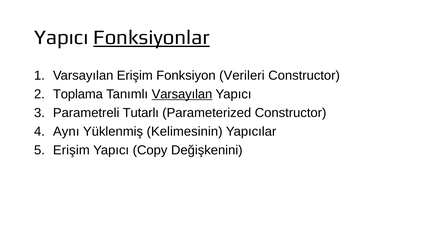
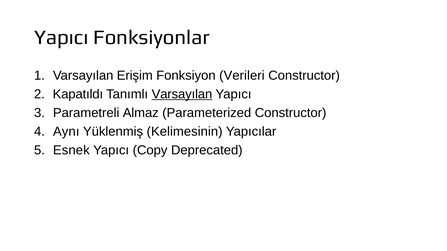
Fonksiyonlar underline: present -> none (151, 38)
Toplama: Toplama -> Kapatıldı (78, 94)
Tutarlı: Tutarlı -> Almaz (141, 113)
Erişim: Erişim -> Esnek (71, 150)
Değişkenini: Değişkenini -> Deprecated (207, 150)
